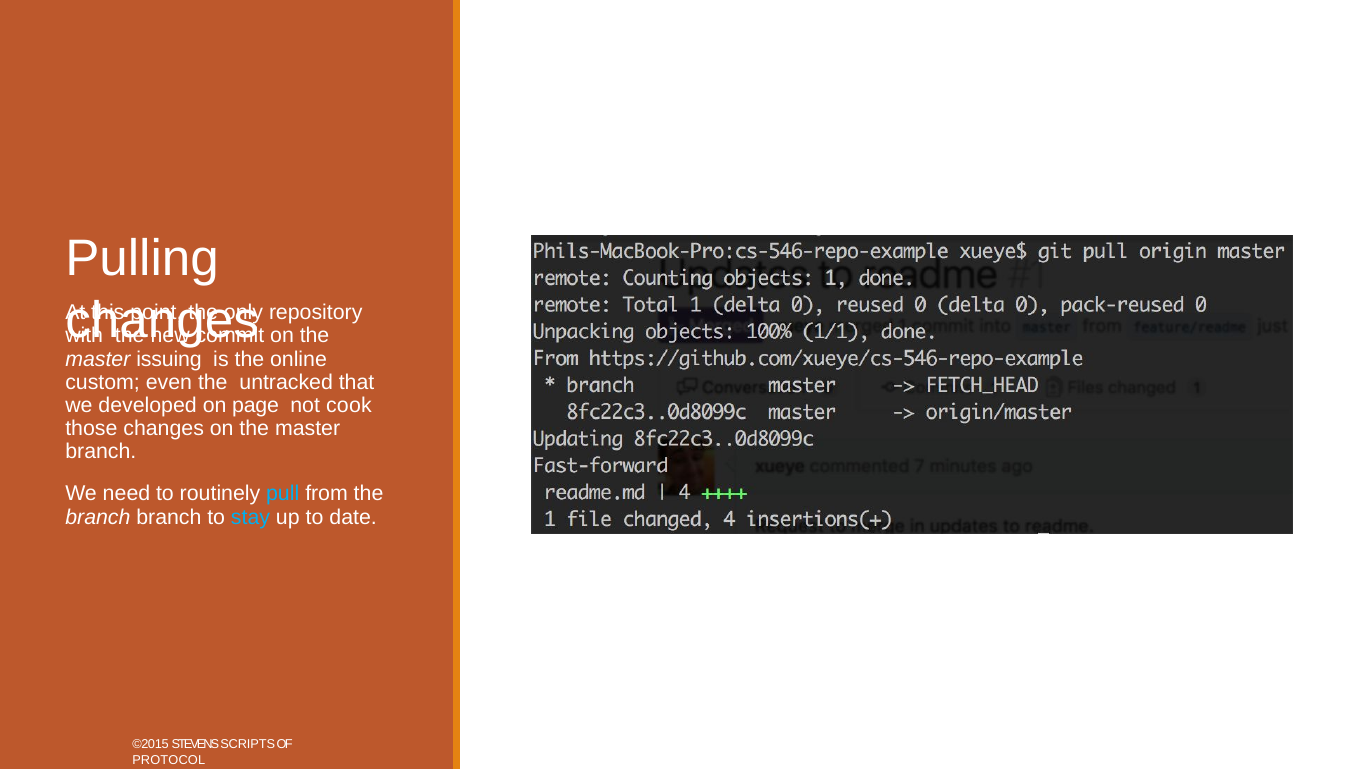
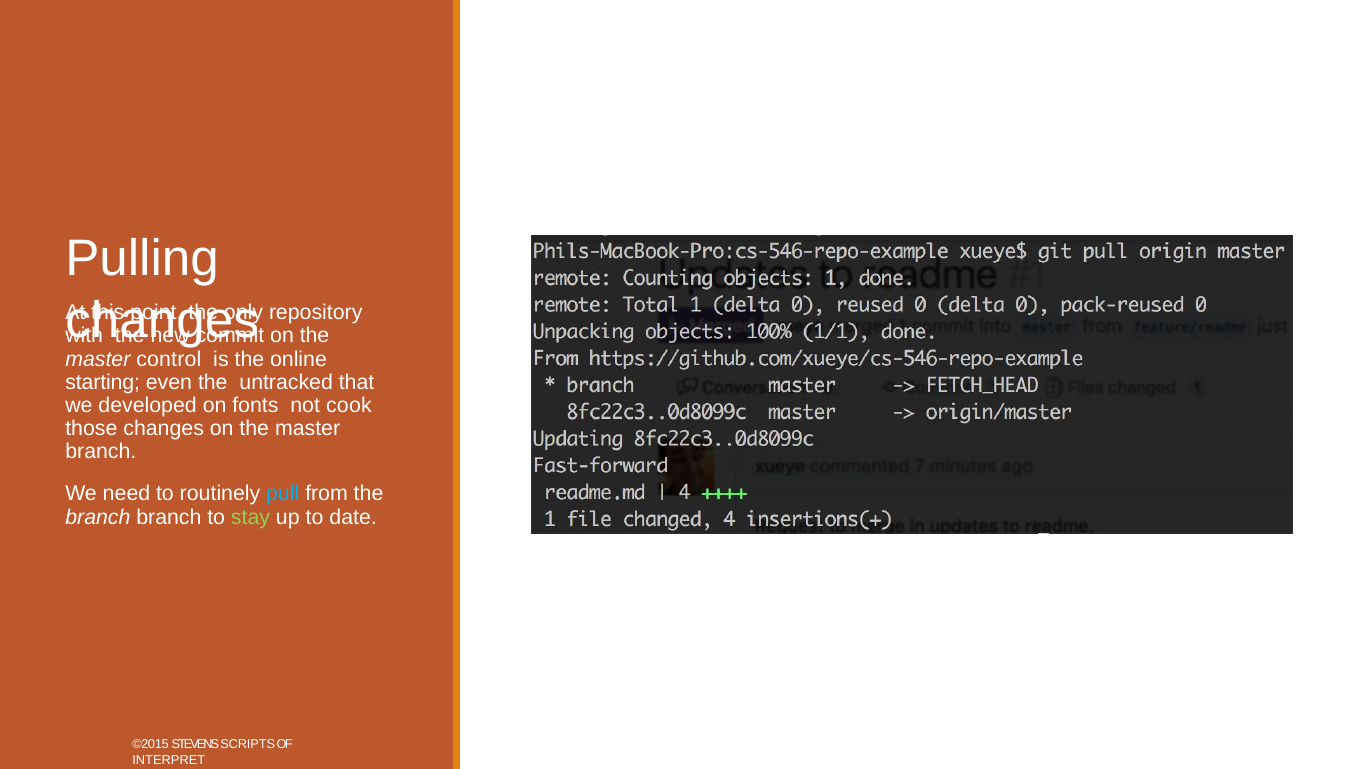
issuing: issuing -> control (169, 359)
custom: custom -> starting (103, 382)
page: page -> fonts (255, 405)
stay colour: light blue -> light green (251, 517)
PROTOCOL: PROTOCOL -> INTERPRET (169, 760)
